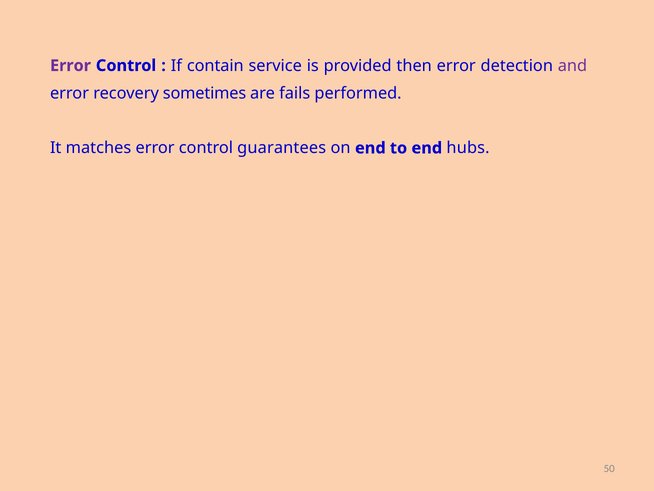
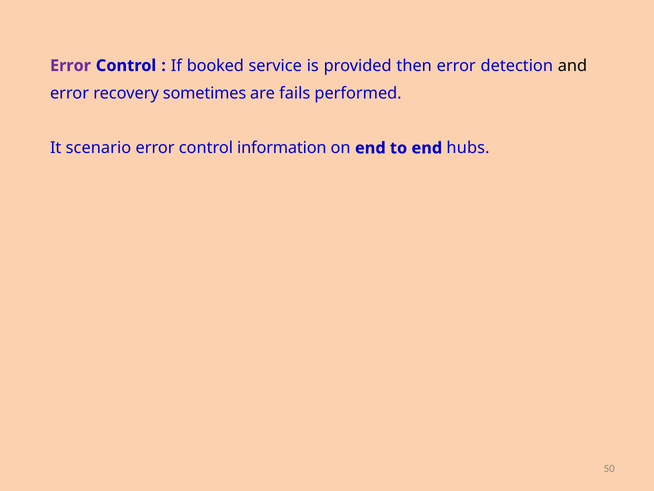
contain: contain -> booked (215, 66)
and colour: purple -> black (572, 66)
matches: matches -> scenario (98, 148)
guarantees: guarantees -> information (282, 148)
